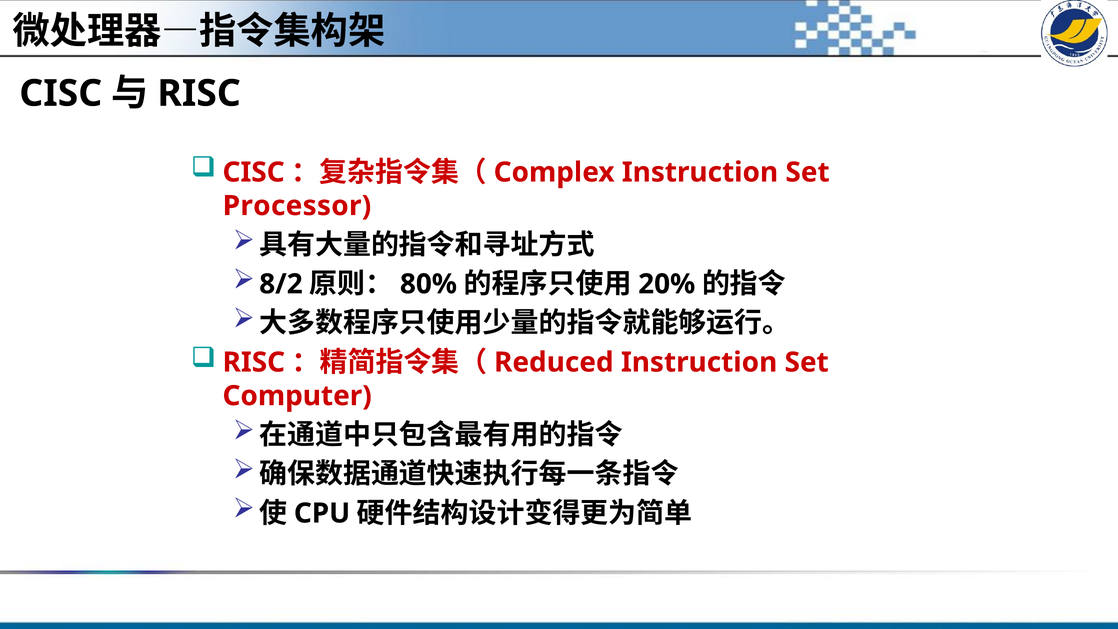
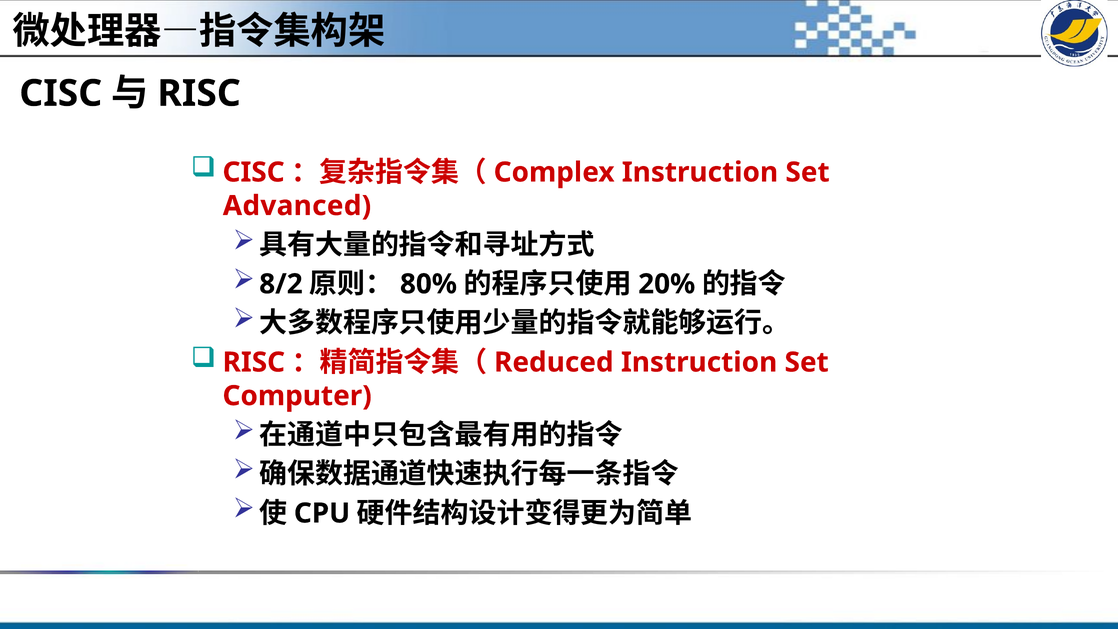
Processor: Processor -> Advanced (297, 206)
